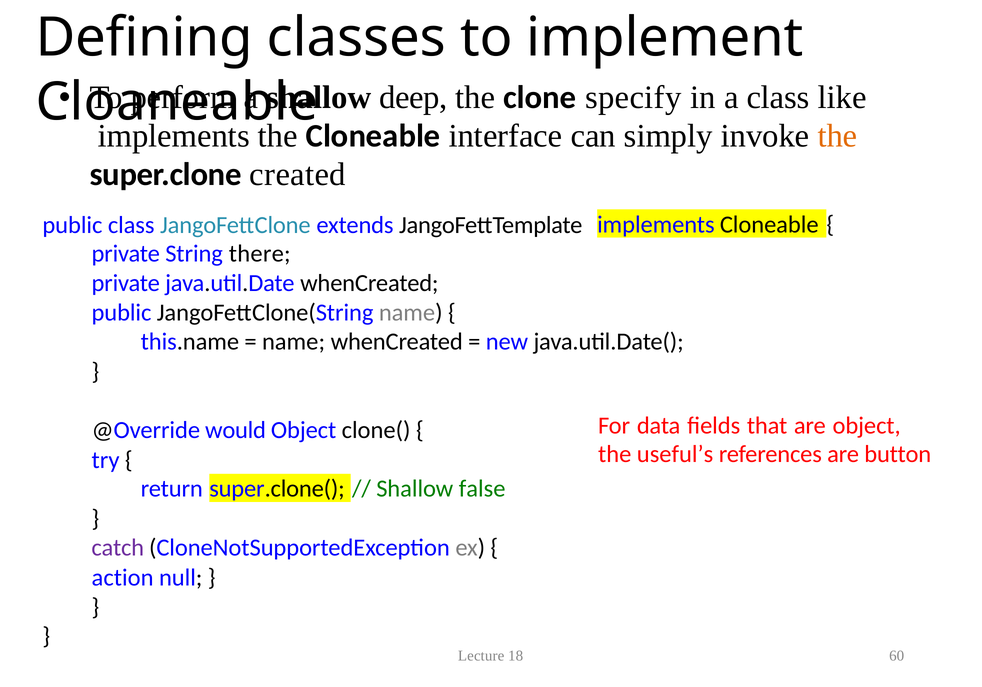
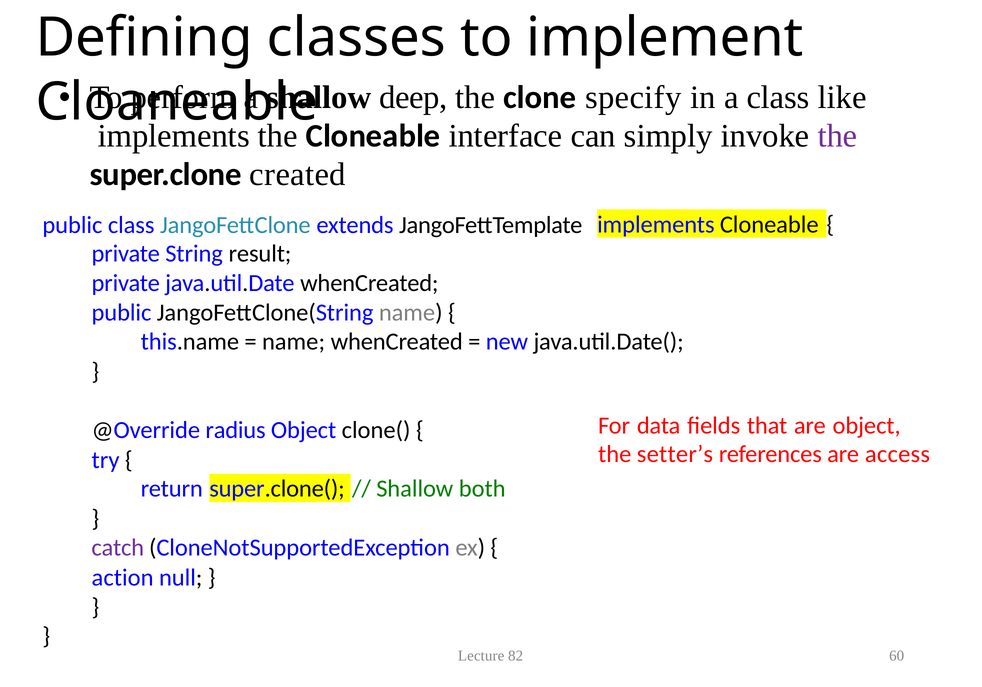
the colour: orange -> purple (837, 136)
there: there -> result (260, 254)
would: would -> radius (236, 431)
useful’s: useful’s -> setter’s (675, 454)
button: button -> access (898, 454)
false: false -> both (482, 489)
18: 18 -> 82 (516, 656)
